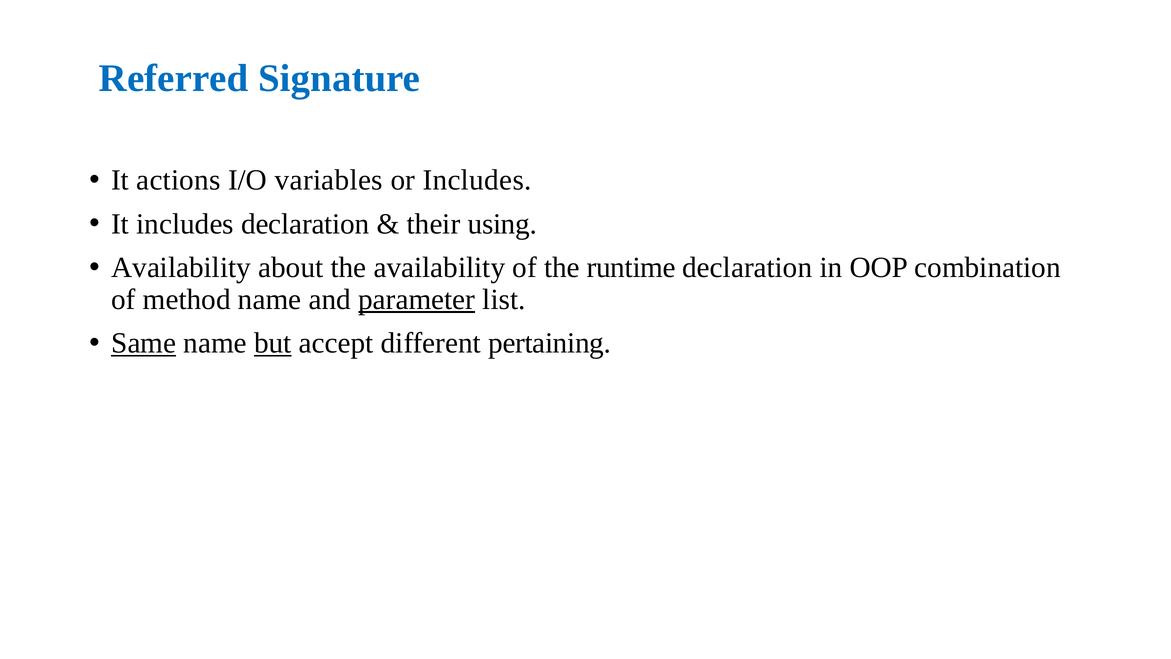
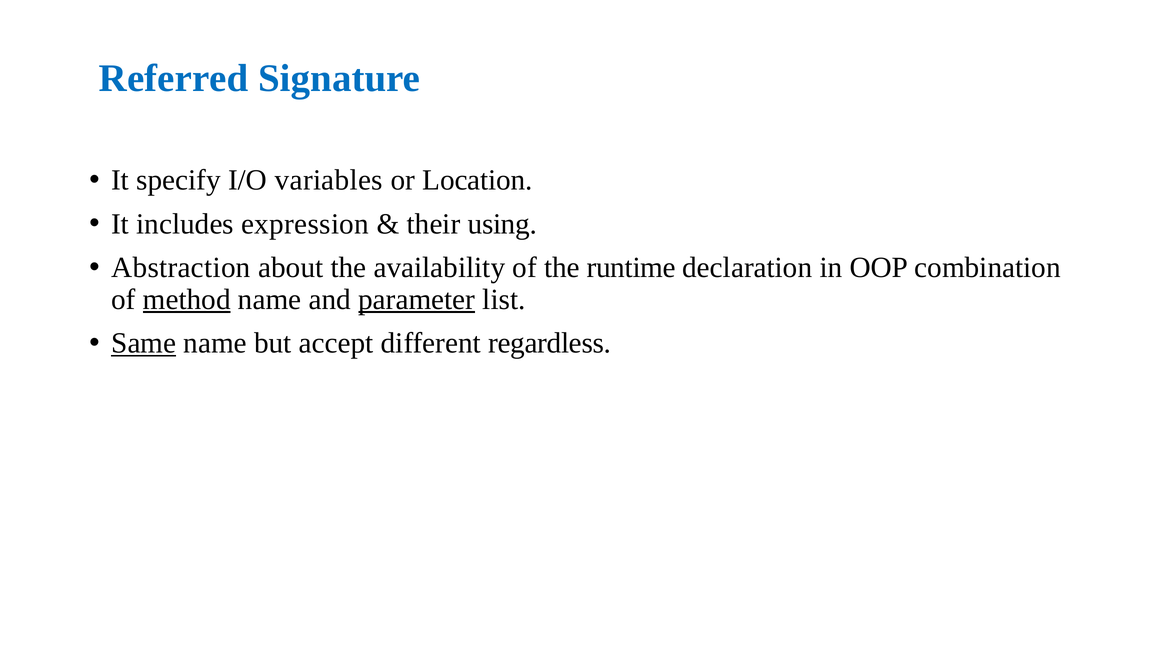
actions: actions -> specify (179, 180)
or Includes: Includes -> Location (477, 180)
includes declaration: declaration -> expression (305, 224)
Availability: Availability -> Abstraction (181, 268)
method underline: none -> present (187, 299)
but underline: present -> none (273, 343)
pertaining: pertaining -> regardless (550, 343)
